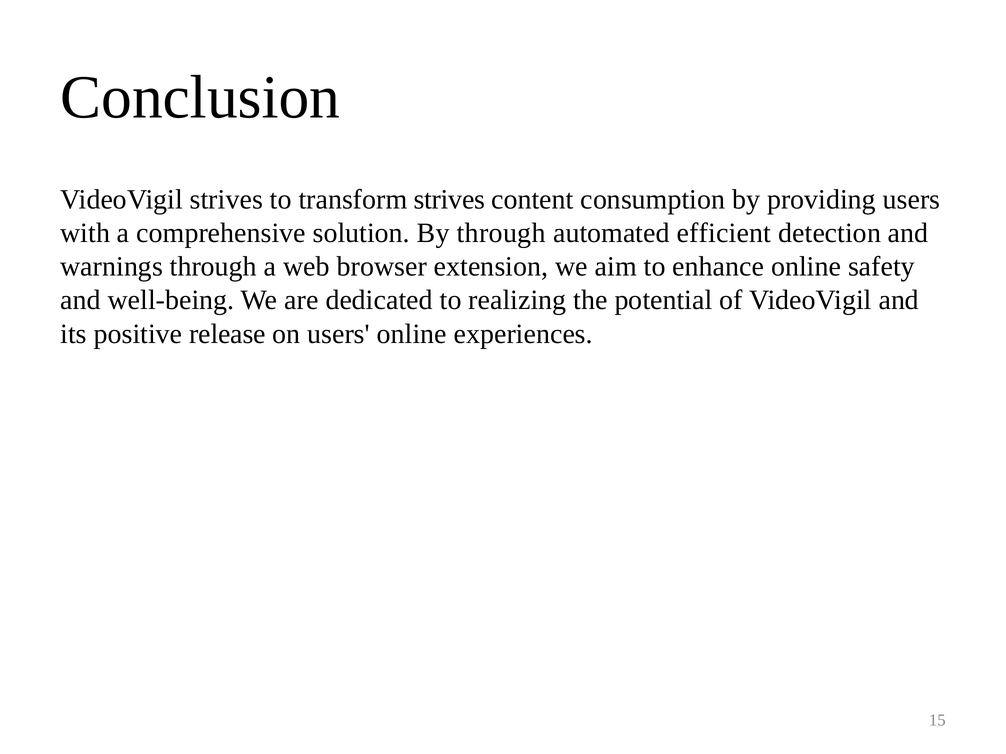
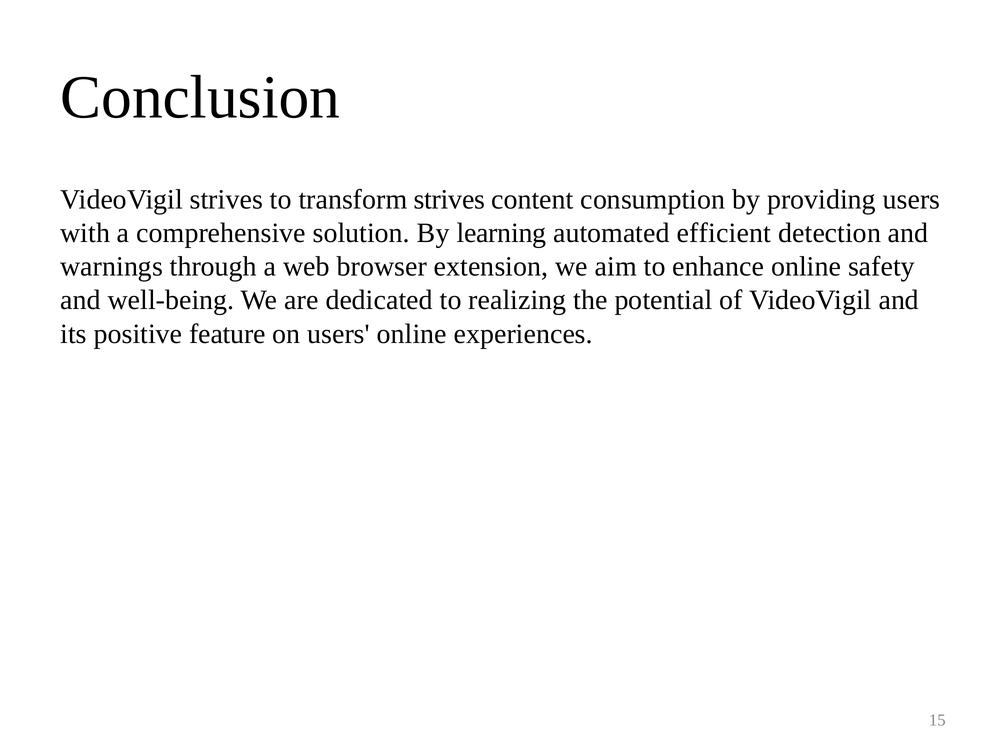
By through: through -> learning (501, 233)
release: release -> feature (227, 334)
